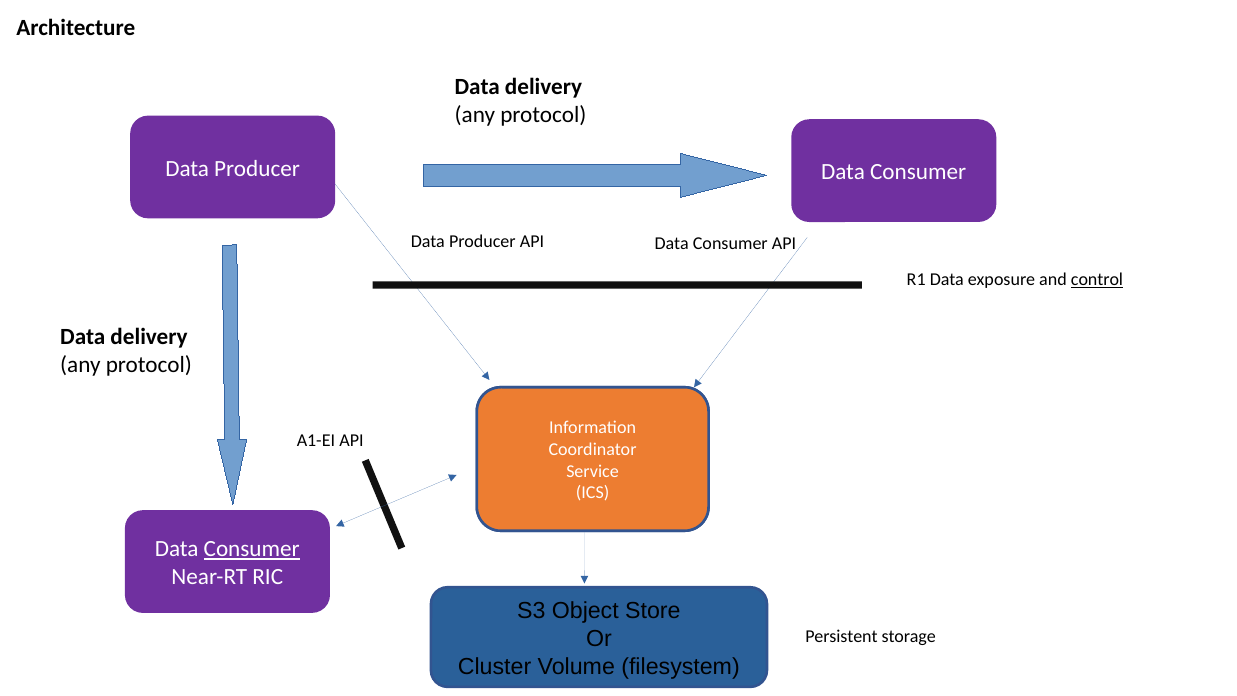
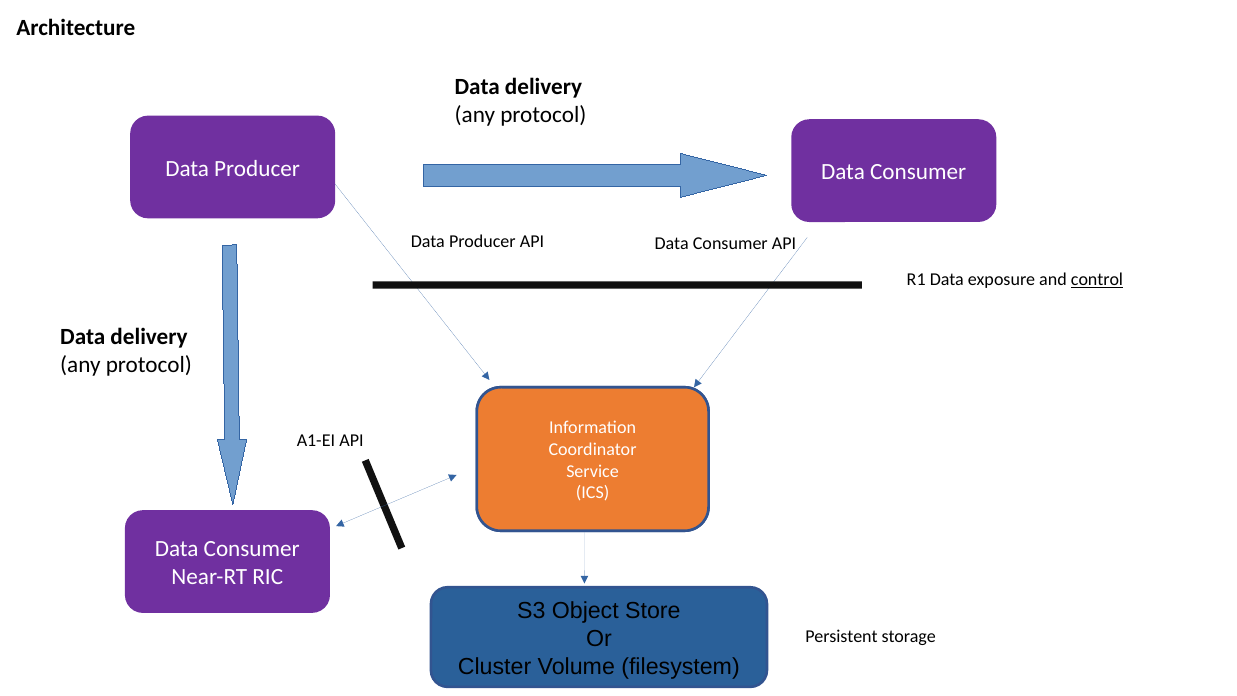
Consumer underline: present -> none (252, 549)
